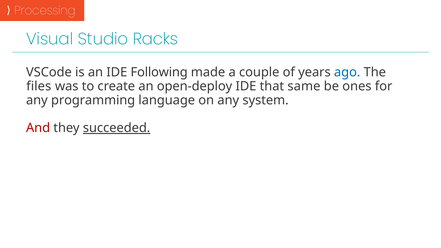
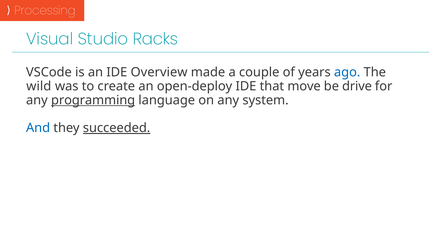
Following: Following -> Overview (159, 72)
files: files -> wild (39, 86)
same: same -> move (304, 86)
ones: ones -> drive (357, 86)
programming underline: none -> present (93, 100)
And colour: red -> blue (38, 128)
